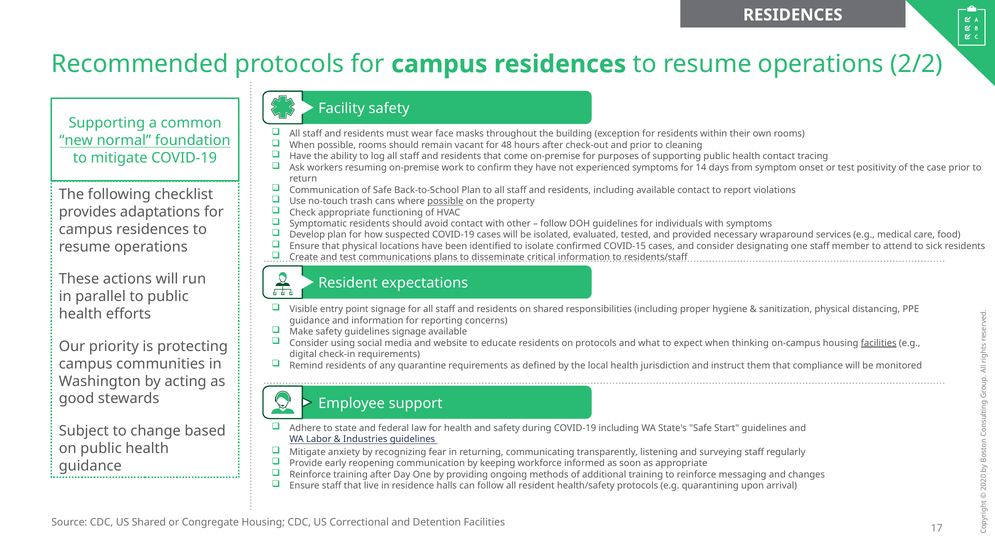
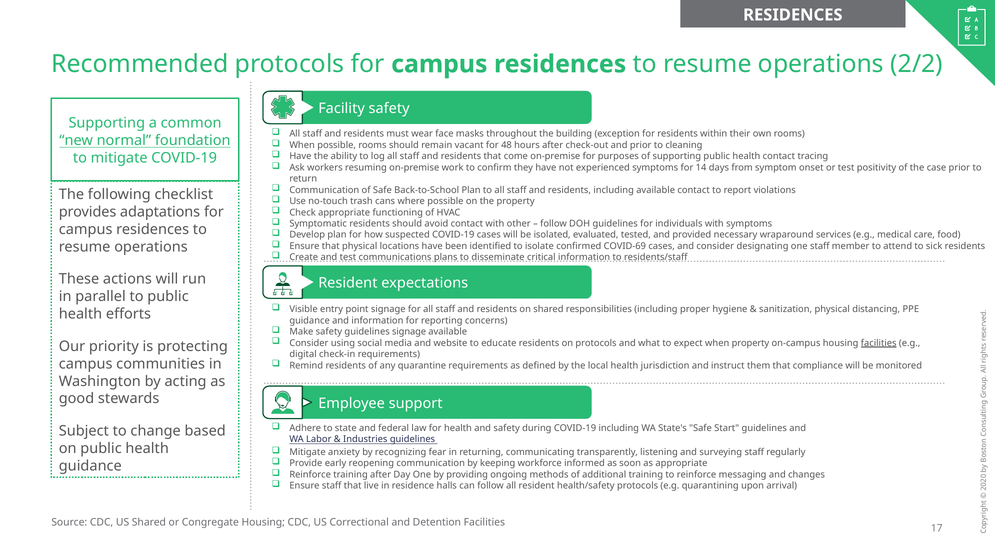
possible underline: present -> none (445, 201)
COVID-15: COVID-15 -> COVID-69 (625, 246)
when thinking: thinking -> property (750, 343)
